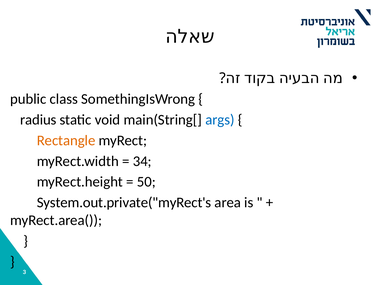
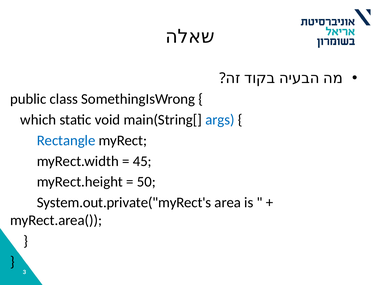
radius: radius -> which (38, 120)
Rectangle colour: orange -> blue (66, 140)
34: 34 -> 45 (142, 161)
